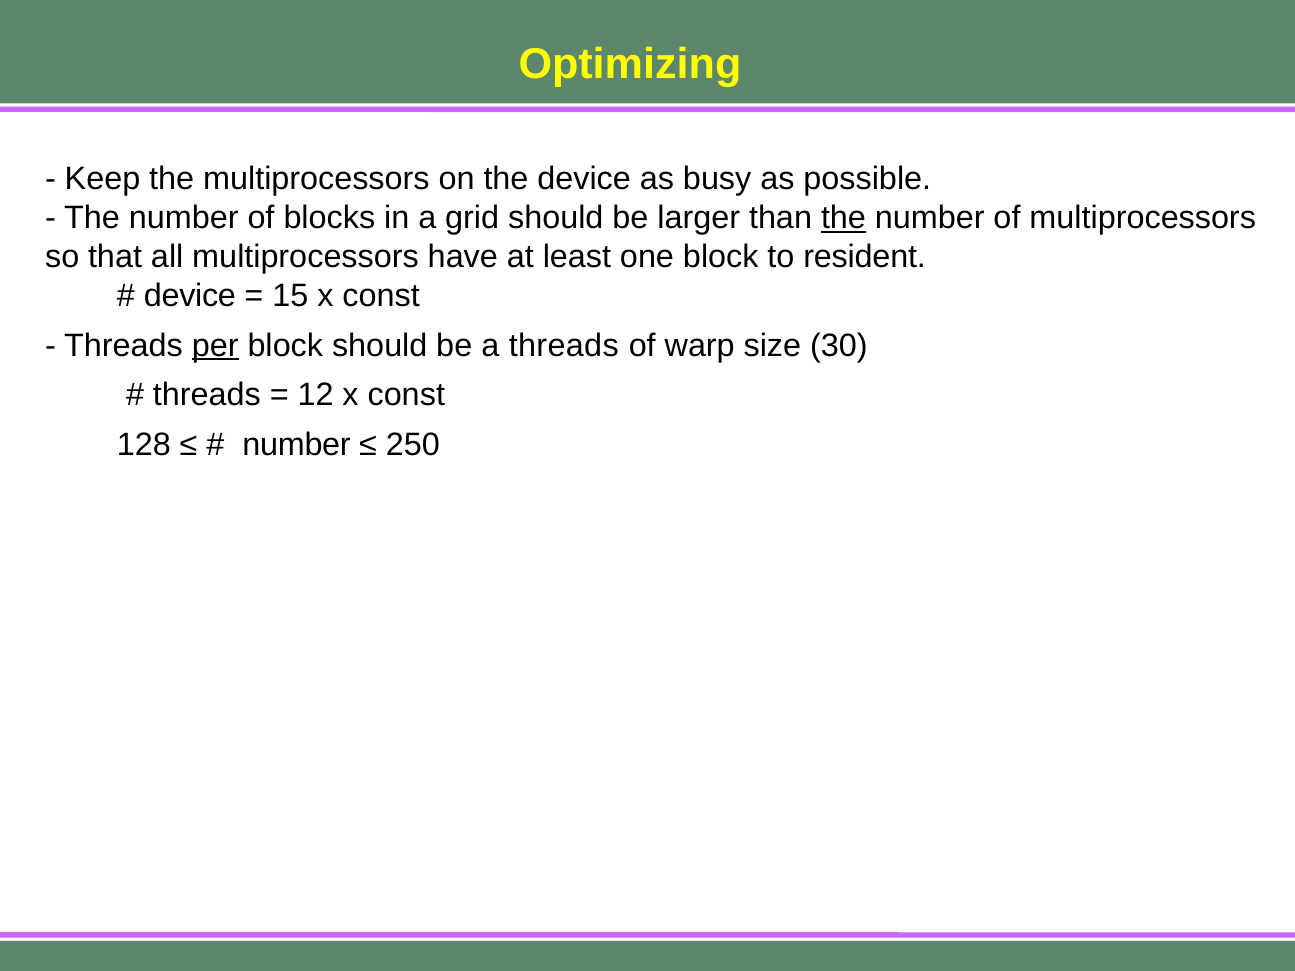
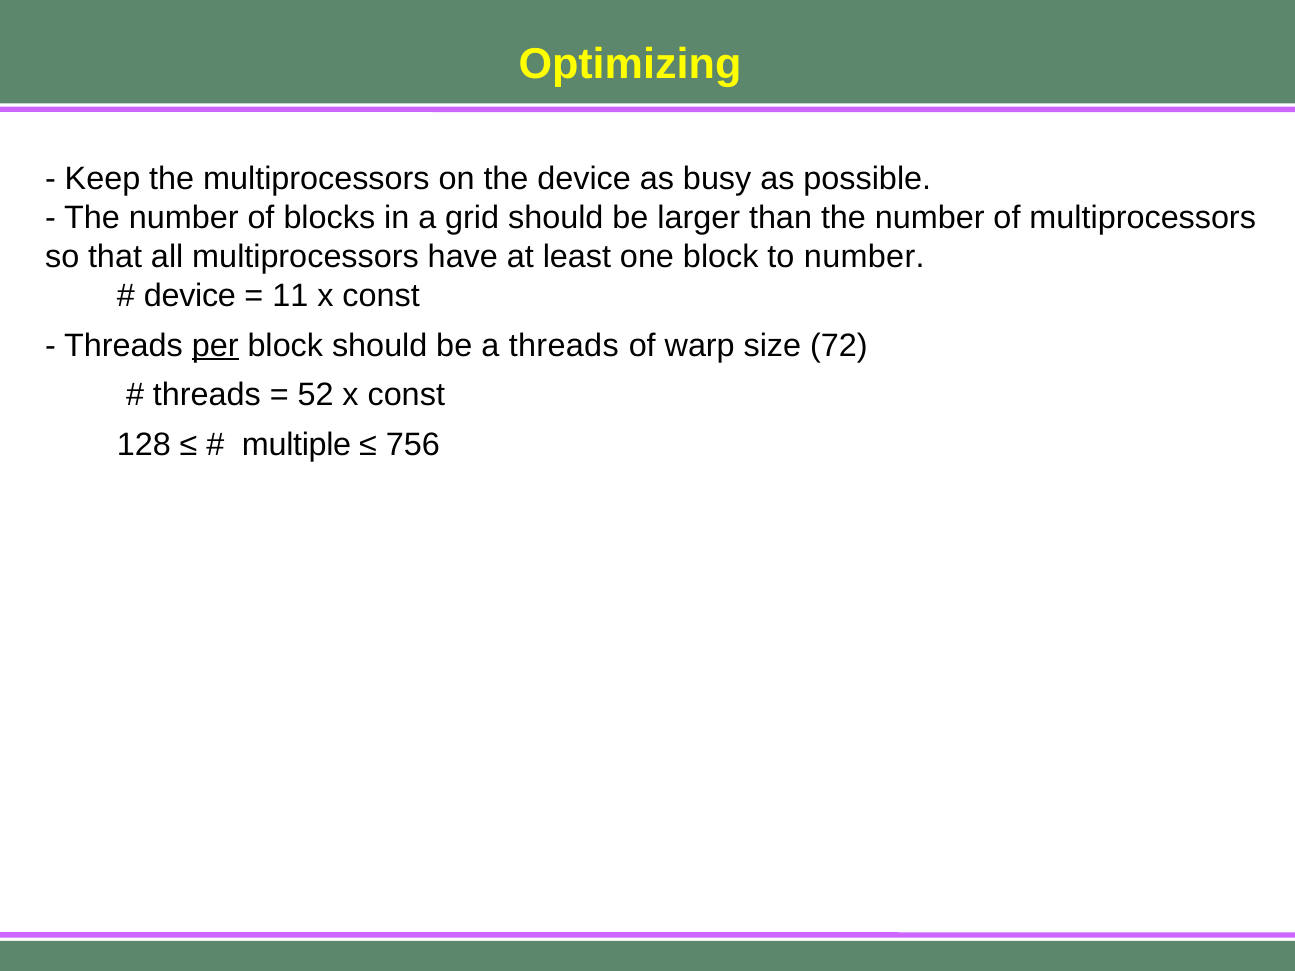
the underline: present -> none (844, 218)
to resident: resident -> number (864, 257)
15: 15 -> 11 (290, 296)
30: 30 -> 72 (839, 346)
12: 12 -> 52 (316, 395)
number: number -> multiple (297, 445)
250: 250 -> 756 (413, 445)
